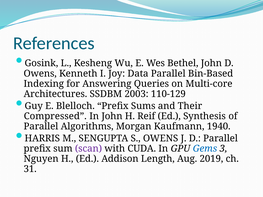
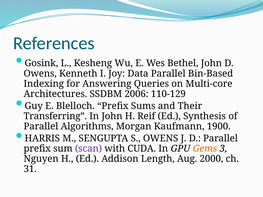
2003: 2003 -> 2006 (136, 94)
Compressed: Compressed -> Transferring (55, 116)
1940: 1940 -> 1900 (219, 127)
Gems colour: blue -> orange (205, 149)
2019: 2019 -> 2000 (211, 159)
